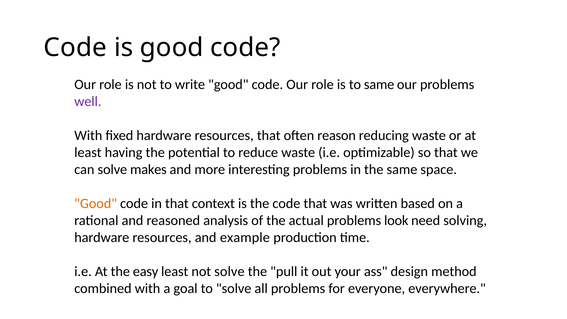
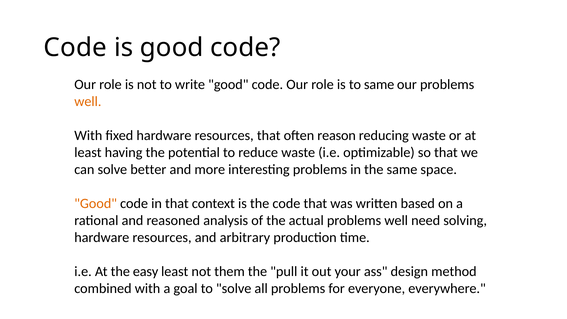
well colour: purple -> orange (88, 101)
makes: makes -> better (148, 169)
actual problems look: look -> well (396, 220)
example: example -> arbitrary (245, 237)
not solve: solve -> them (230, 271)
